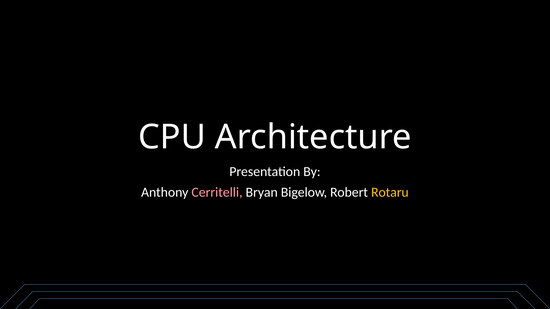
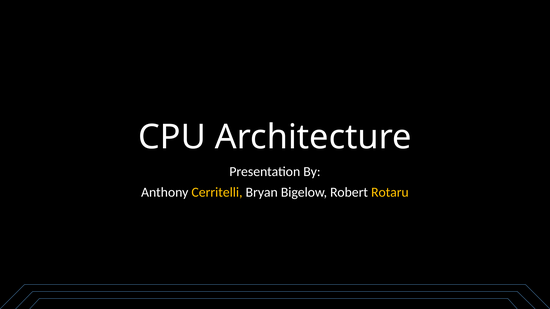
Cerritelli colour: pink -> yellow (217, 192)
